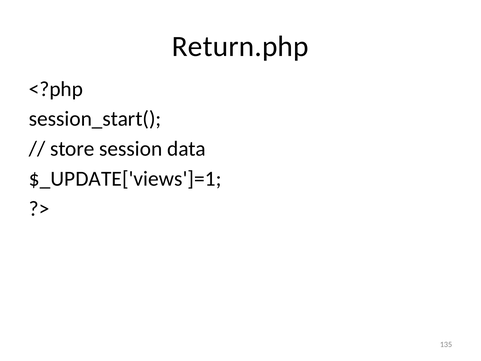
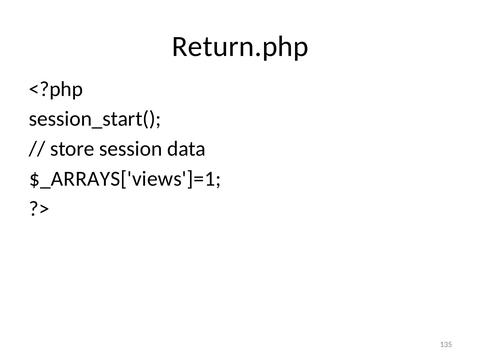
$_UPDATE['views']=1: $_UPDATE['views']=1 -> $_ARRAYS['views']=1 (125, 179)
